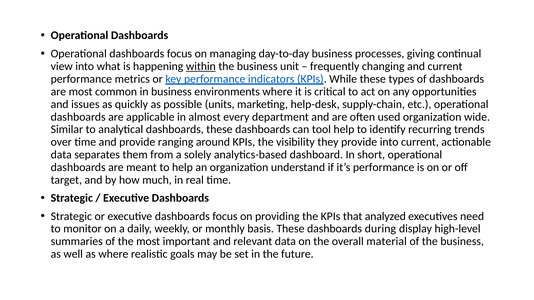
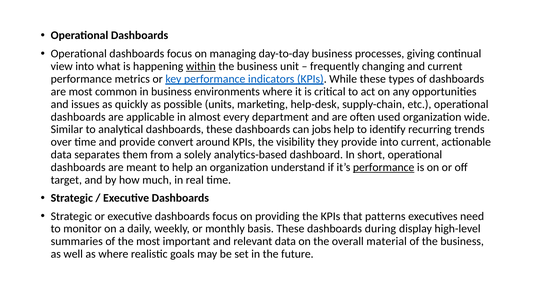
tool: tool -> jobs (321, 130)
ranging: ranging -> convert (176, 142)
performance underline: none -> present (384, 167)
analyzed: analyzed -> patterns (385, 216)
